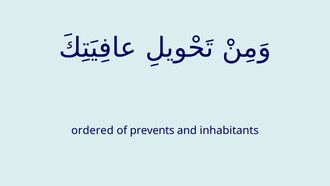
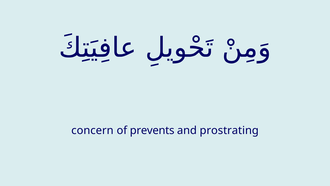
ordered: ordered -> concern (92, 130)
inhabitants: inhabitants -> prostrating (229, 130)
